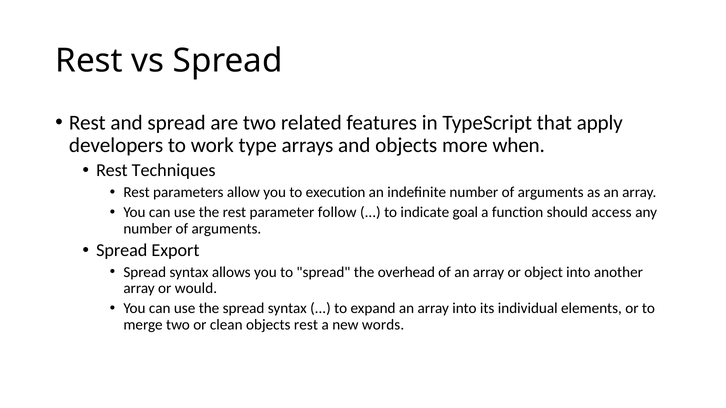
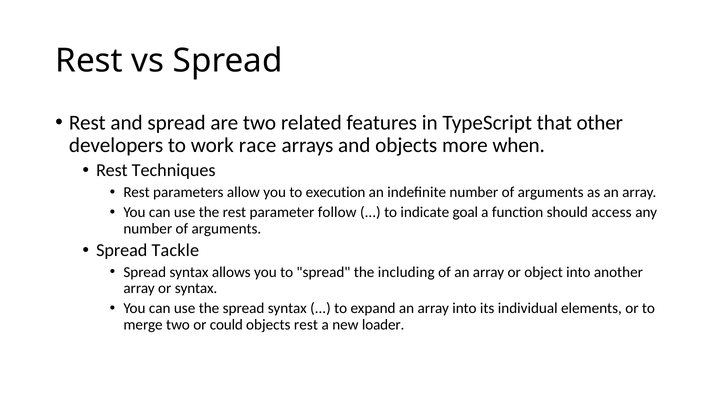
apply: apply -> other (600, 123)
type: type -> race (258, 146)
Export: Export -> Tackle (175, 251)
overhead: overhead -> including (406, 272)
or would: would -> syntax (196, 289)
clean: clean -> could (226, 325)
words: words -> loader (383, 325)
